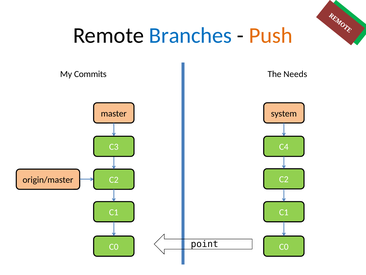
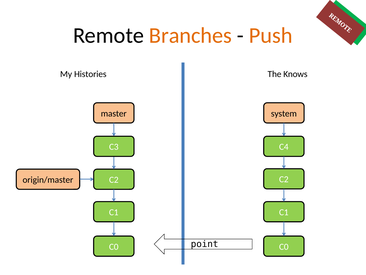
Branches colour: blue -> orange (190, 35)
Commits: Commits -> Histories (90, 74)
Needs: Needs -> Knows (295, 74)
